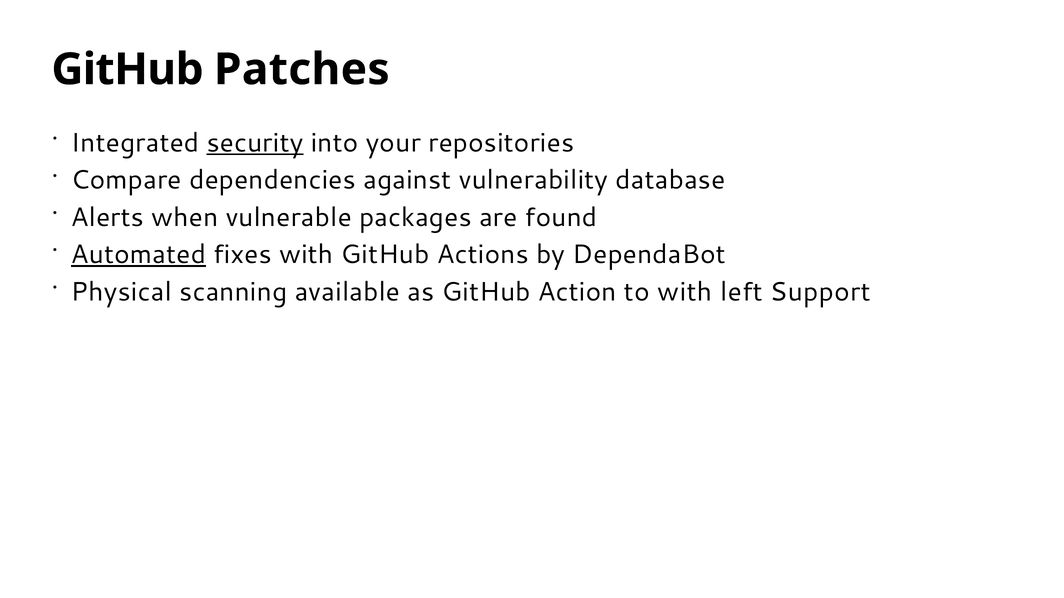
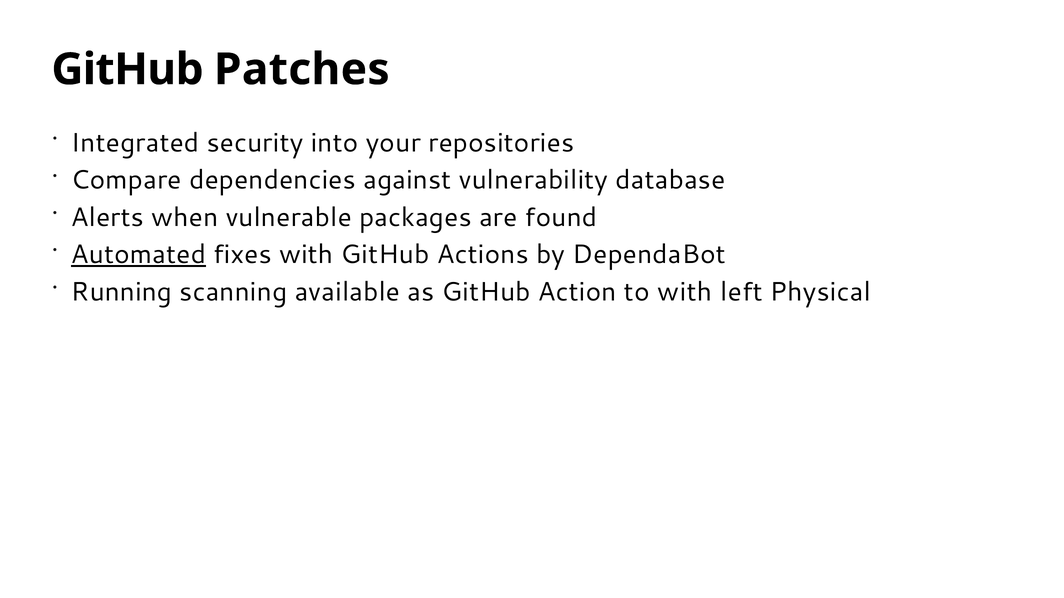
security underline: present -> none (255, 143)
Physical: Physical -> Running (122, 292)
Support: Support -> Physical (821, 292)
